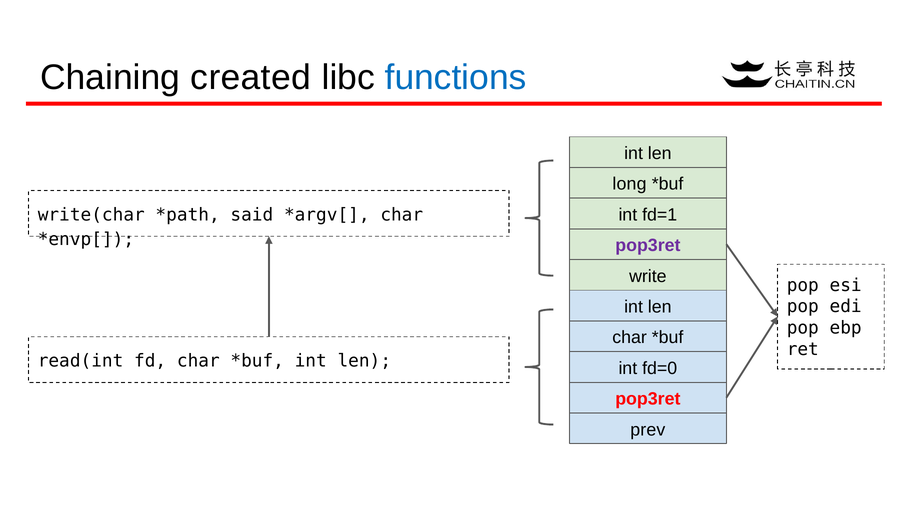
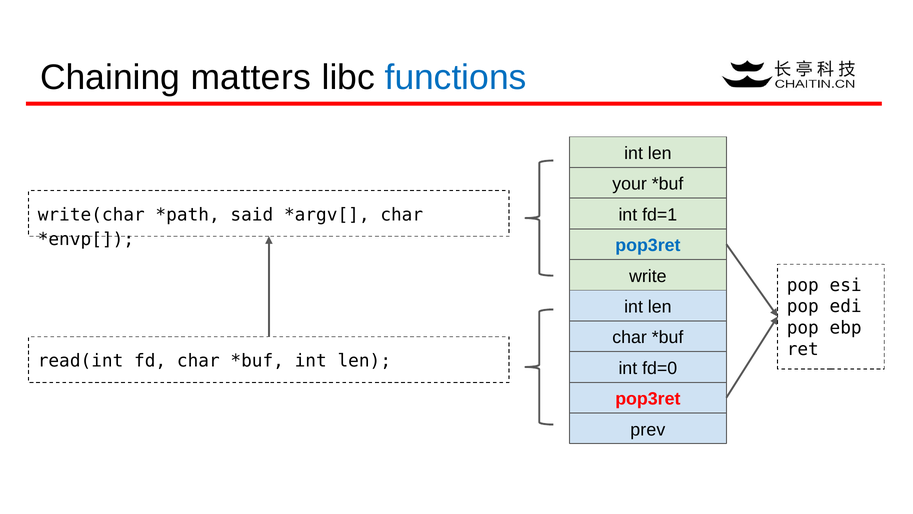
created: created -> matters (251, 77)
long: long -> your (630, 184)
pop3ret colour: purple -> blue (648, 245)
